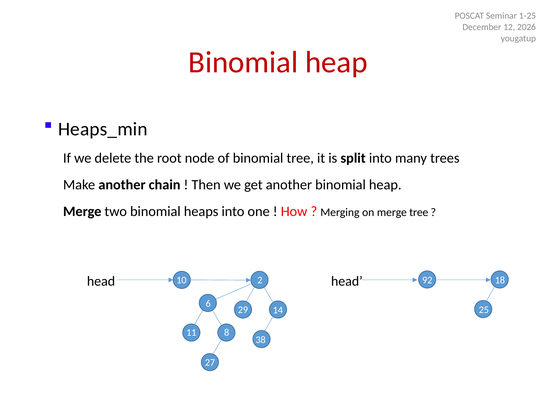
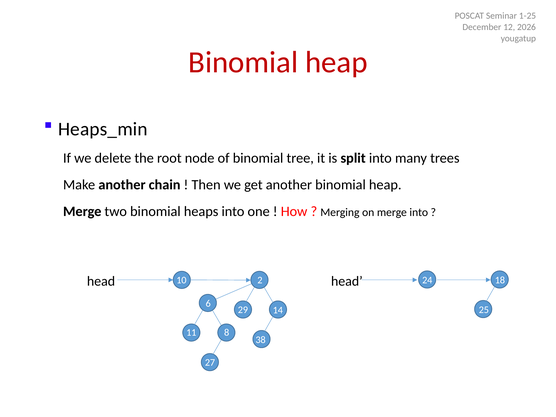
merge tree: tree -> into (419, 212)
92: 92 -> 24 (427, 280)
